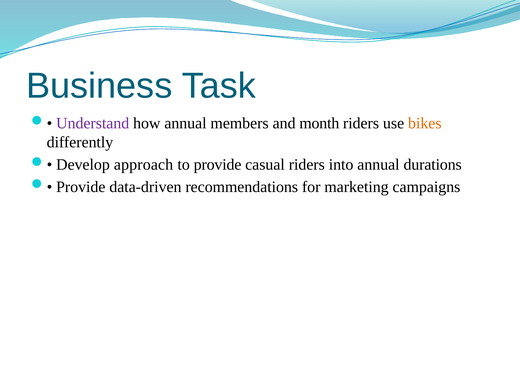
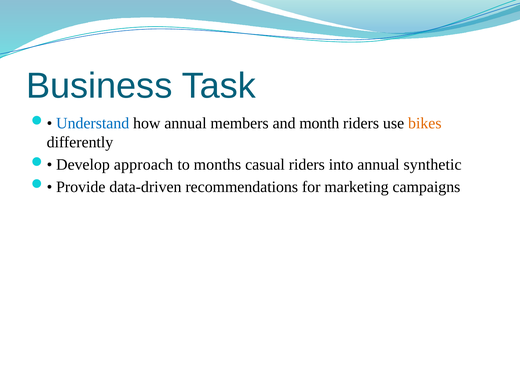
Understand colour: purple -> blue (93, 123)
to provide: provide -> months (217, 165)
durations: durations -> synthetic (433, 165)
